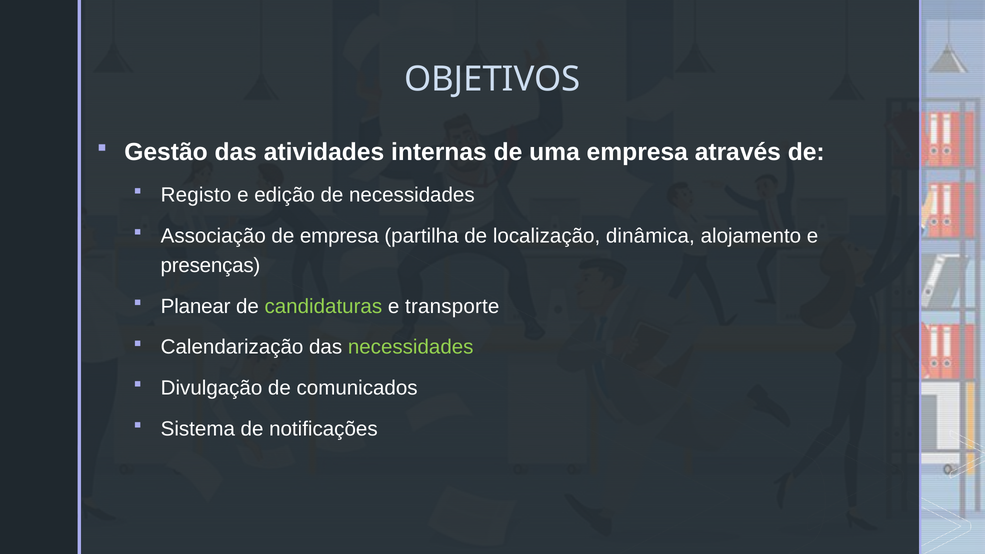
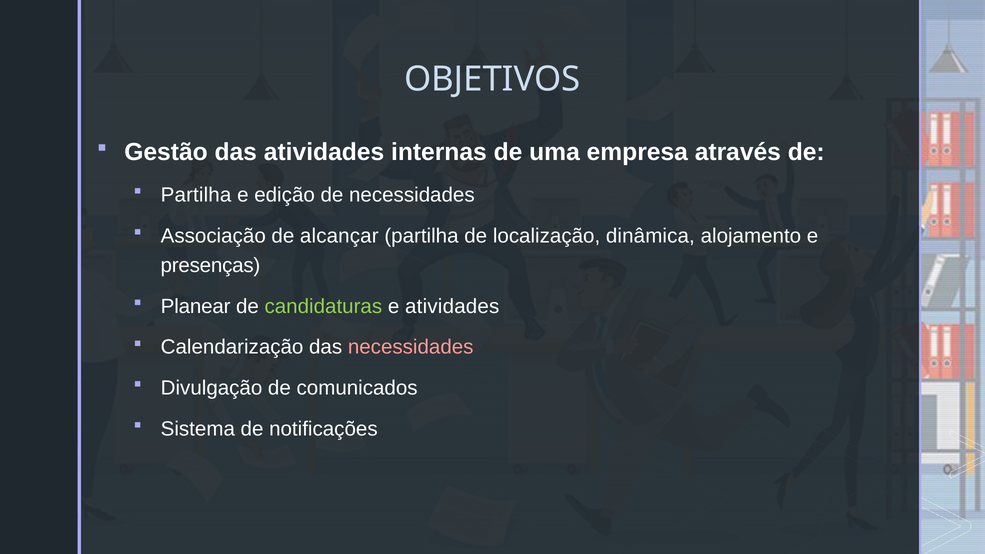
Registo: Registo -> Partilha (196, 195)
de empresa: empresa -> alcançar (339, 236)
e transporte: transporte -> atividades (452, 306)
necessidades colour: light green -> pink (411, 347)
